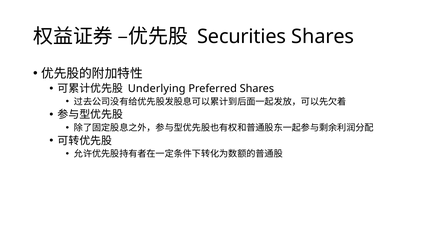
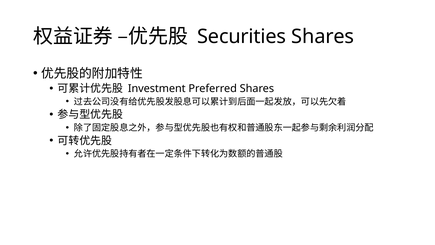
Underlying: Underlying -> Investment (157, 89)
